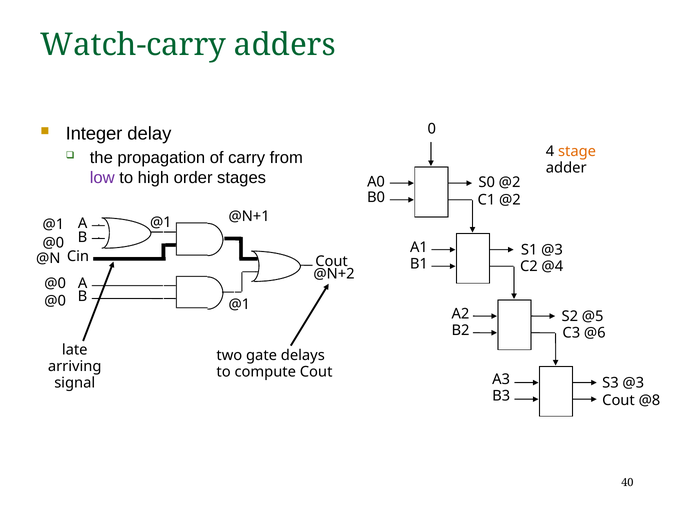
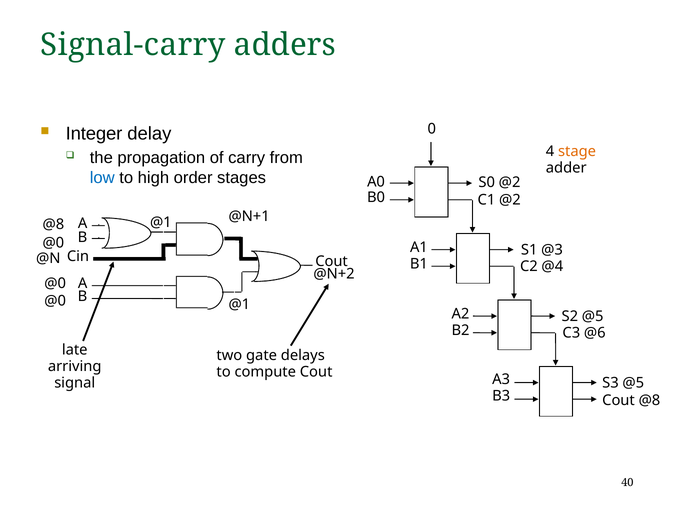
Watch-carry: Watch-carry -> Signal-carry (133, 45)
low colour: purple -> blue (102, 178)
@1: @1 -> @8 (53, 224)
S3 @3: @3 -> @5 (633, 383)
